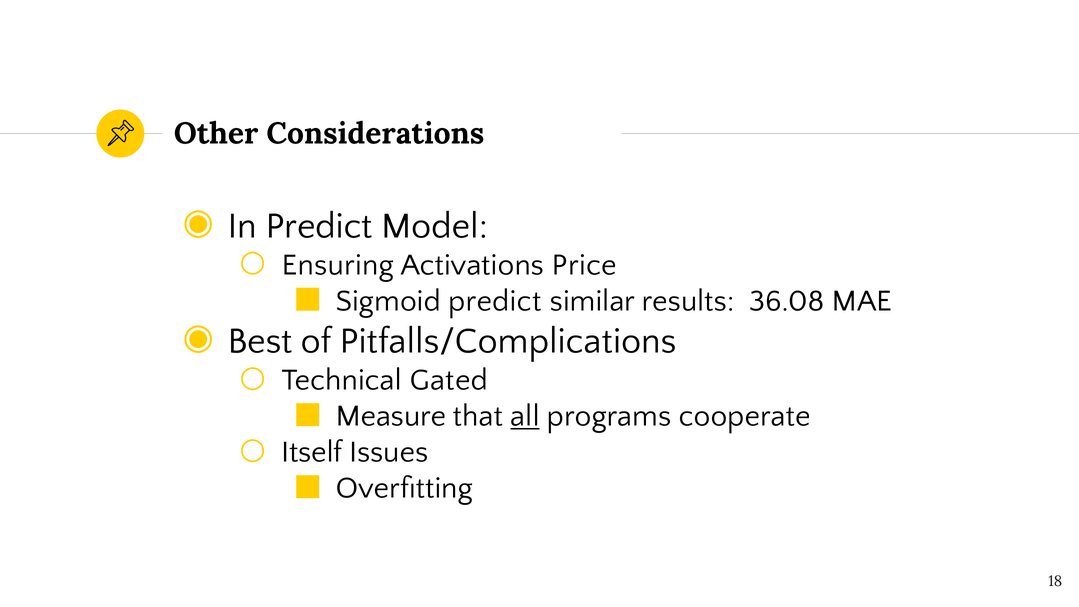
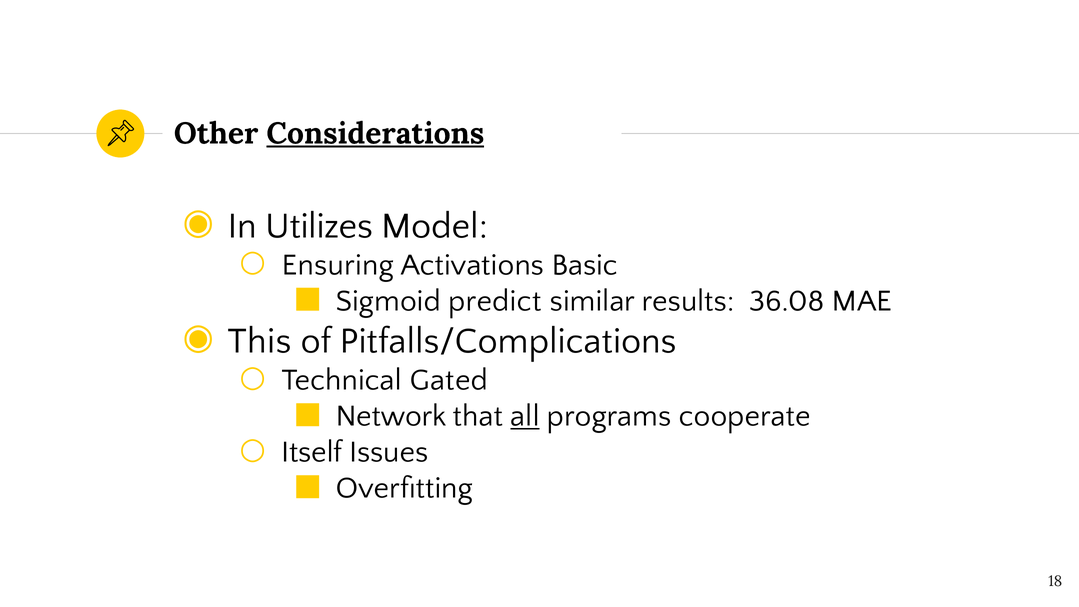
Considerations underline: none -> present (375, 134)
In Predict: Predict -> Utilizes (319, 226)
Price: Price -> Basic (585, 265)
Best: Best -> This (260, 341)
Measure: Measure -> Network (391, 416)
